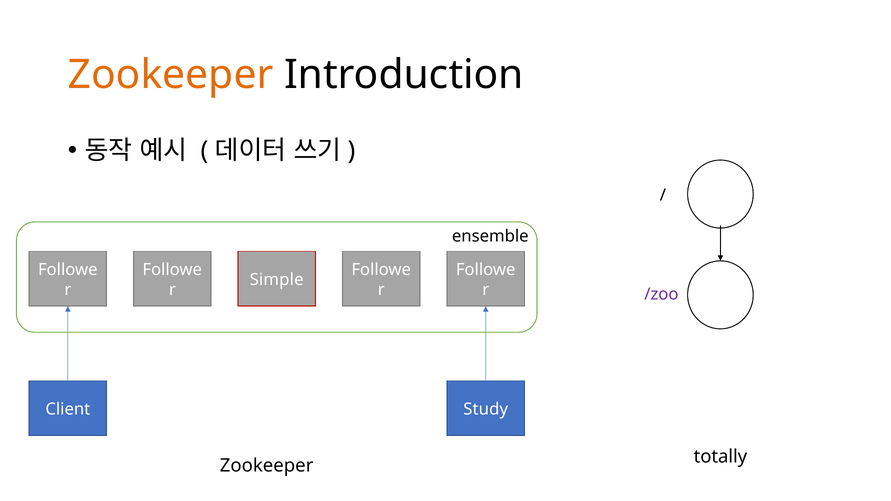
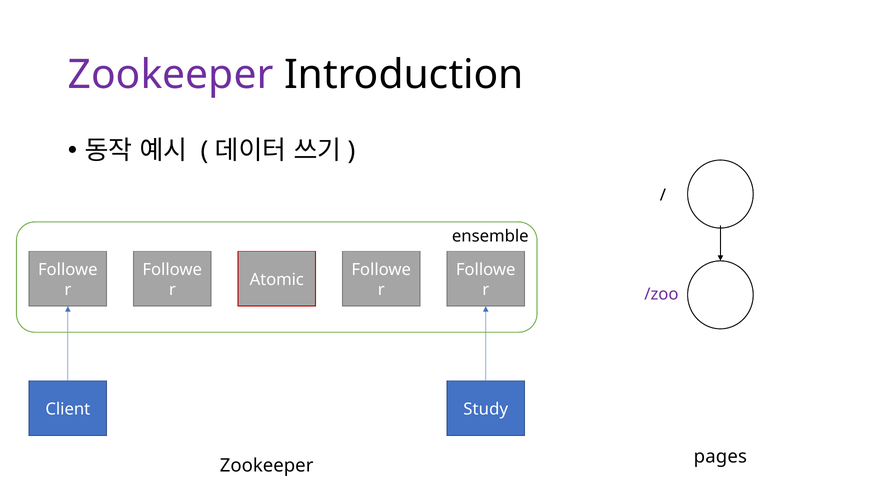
Zookeeper colour: orange -> purple (171, 75)
Simple: Simple -> Atomic (277, 280)
totally: totally -> pages (720, 457)
